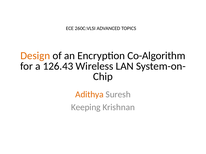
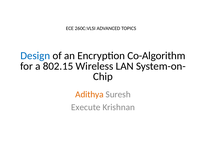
Design colour: orange -> blue (35, 56)
126.43: 126.43 -> 802.15 (58, 66)
Keeping: Keeping -> Execute (86, 108)
